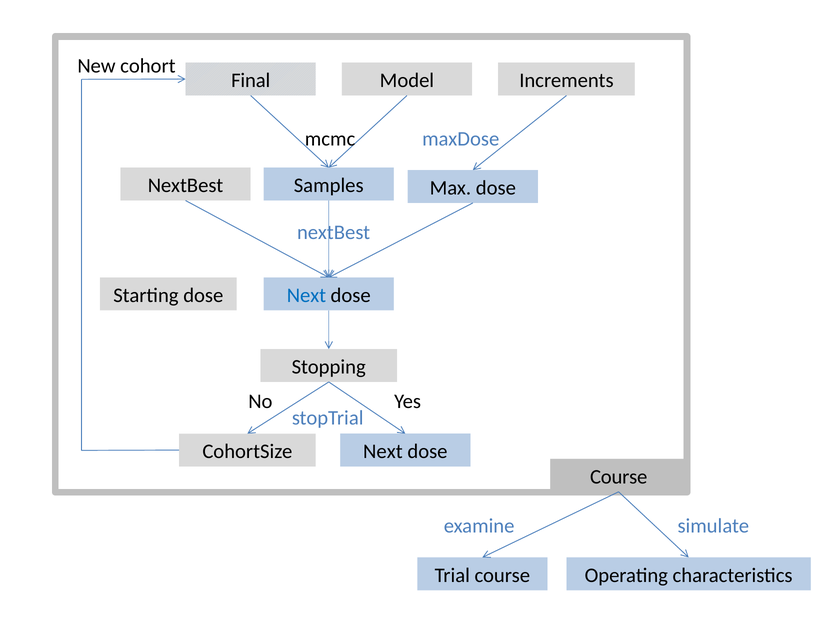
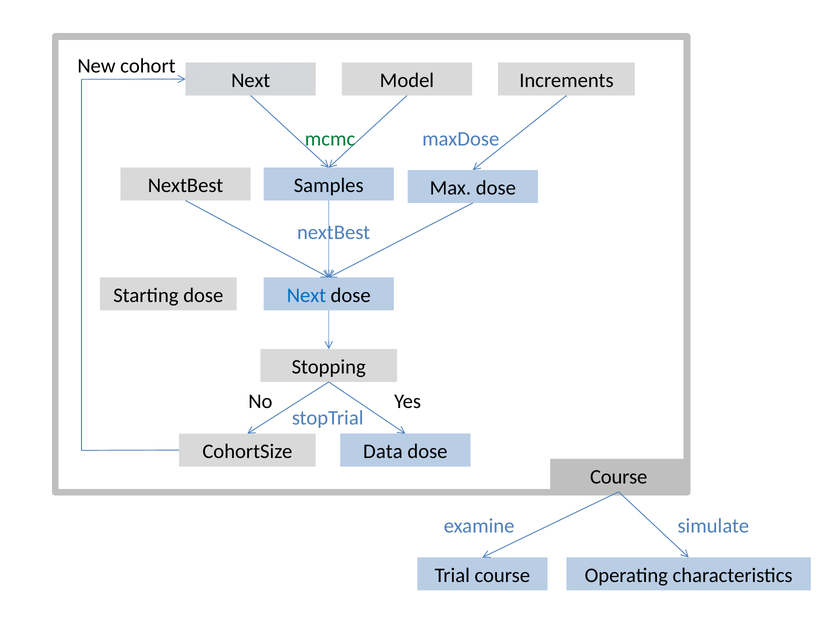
Final: Final -> Next (251, 81)
mcmc colour: black -> green (330, 139)
CohortSize Next: Next -> Data (383, 452)
